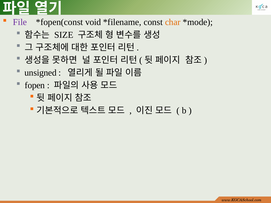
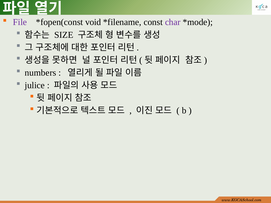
char colour: orange -> purple (173, 22)
unsigned: unsigned -> numbers (40, 73)
fopen: fopen -> julice (35, 85)
